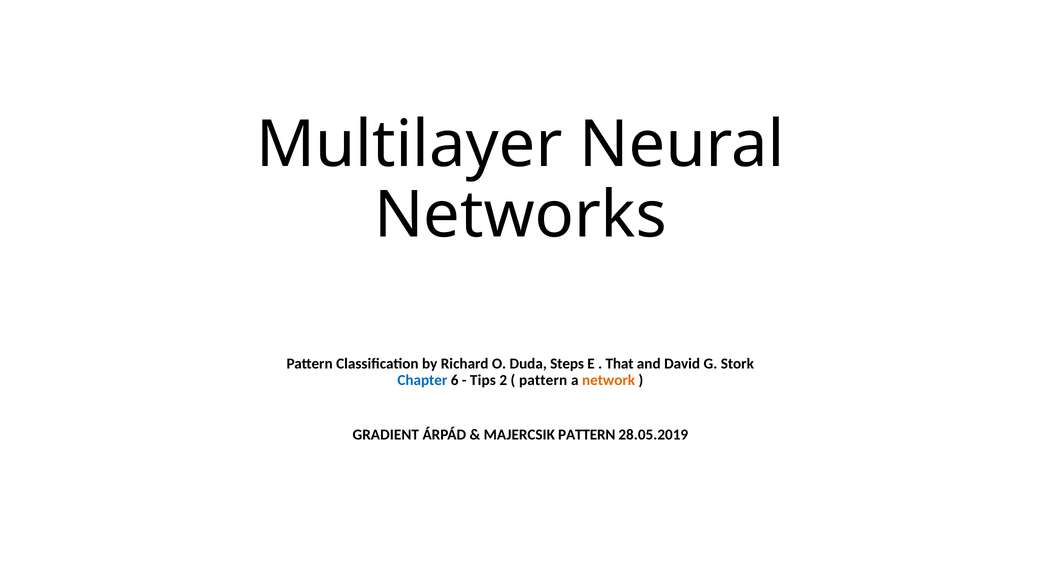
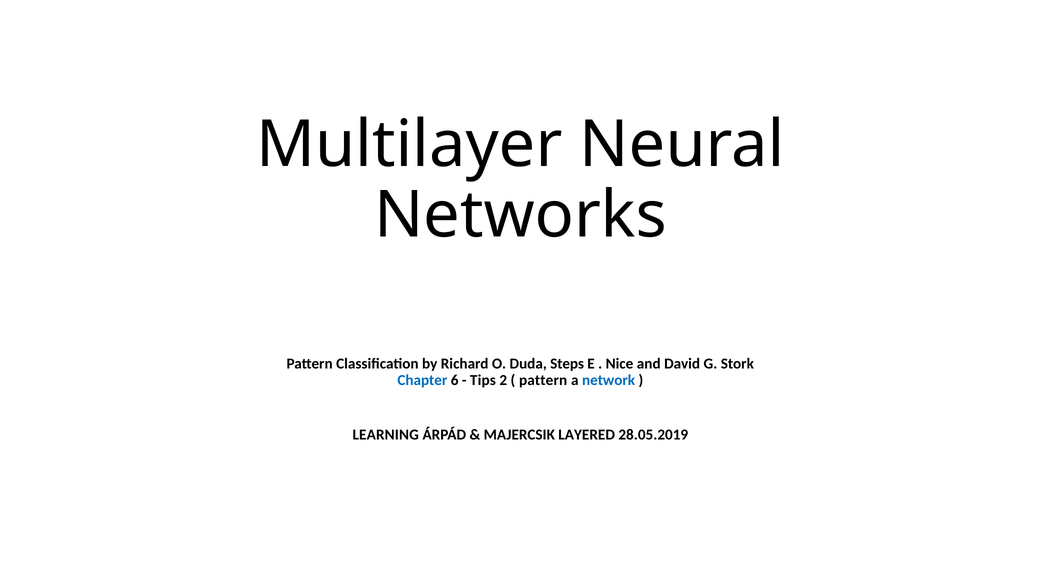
That: That -> Nice (619, 363)
network colour: orange -> blue (609, 380)
GRADIENT: GRADIENT -> LEARNING (386, 434)
MAJERCSIK PATTERN: PATTERN -> LAYERED (587, 434)
